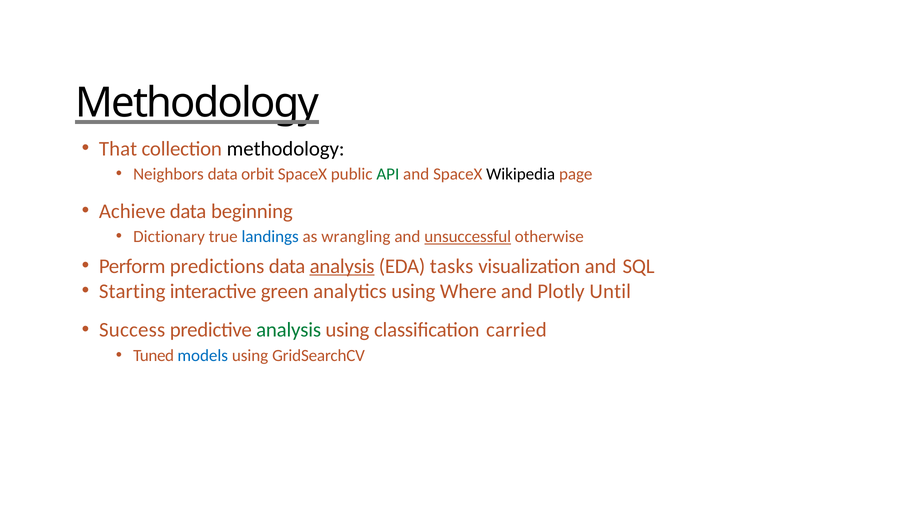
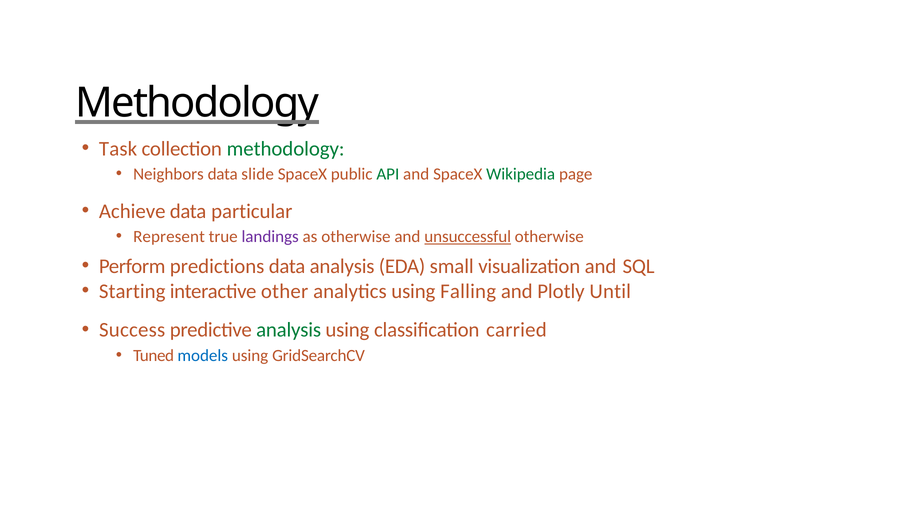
That: That -> Task (118, 149)
methodology colour: black -> green (286, 149)
orbit: orbit -> slide (258, 174)
Wikipedia colour: black -> green (521, 174)
beginning: beginning -> particular (252, 211)
Dictionary: Dictionary -> Represent (169, 237)
landings colour: blue -> purple (270, 237)
as wrangling: wrangling -> otherwise (356, 237)
analysis underline: present -> none (342, 266)
tasks: tasks -> small (452, 266)
green: green -> other (285, 291)
Where: Where -> Falling (468, 291)
